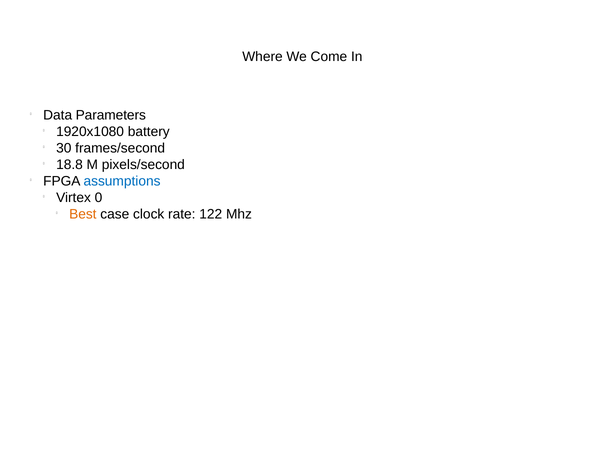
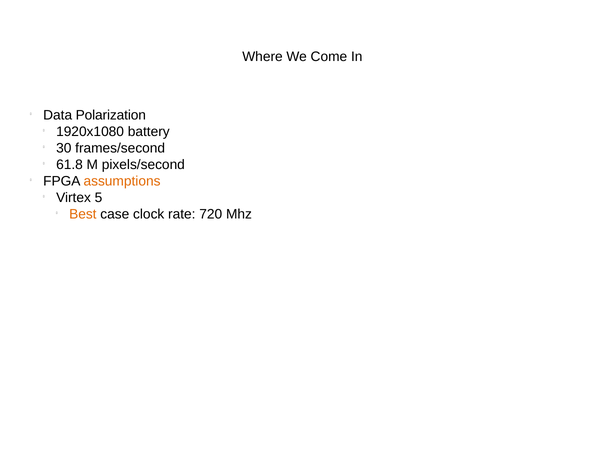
Parameters: Parameters -> Polarization (111, 115)
18.8: 18.8 -> 61.8 (70, 165)
assumptions colour: blue -> orange (122, 181)
0: 0 -> 5 (99, 198)
122: 122 -> 720 (211, 214)
